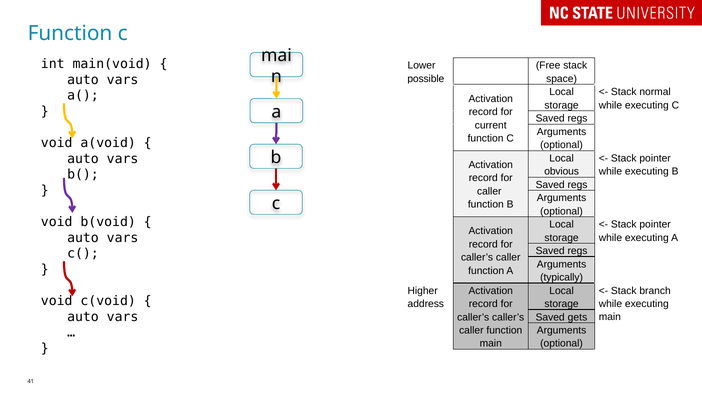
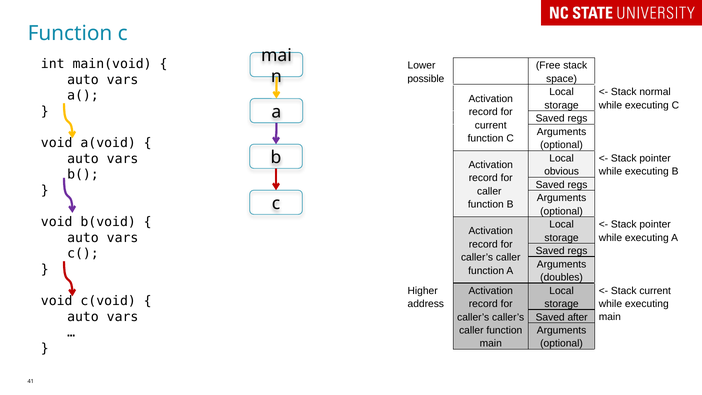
typically: typically -> doubles (562, 277)
Stack branch: branch -> current (655, 291)
gets: gets -> after (578, 317)
